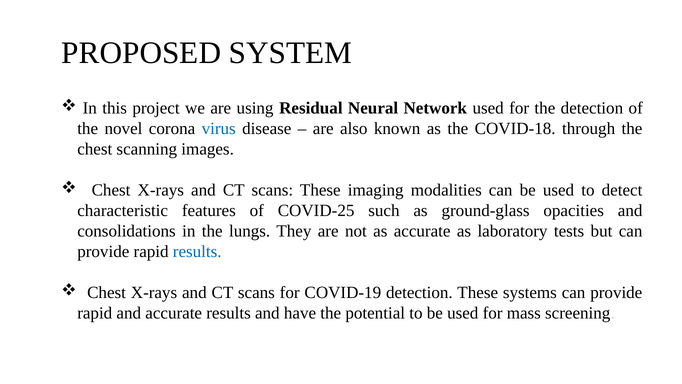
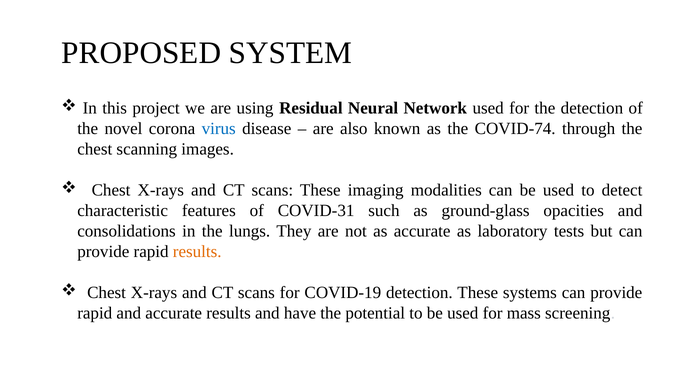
COVID-18: COVID-18 -> COVID-74 (515, 129)
COVID-25: COVID-25 -> COVID-31 (316, 211)
results colour: blue -> orange (197, 251)
